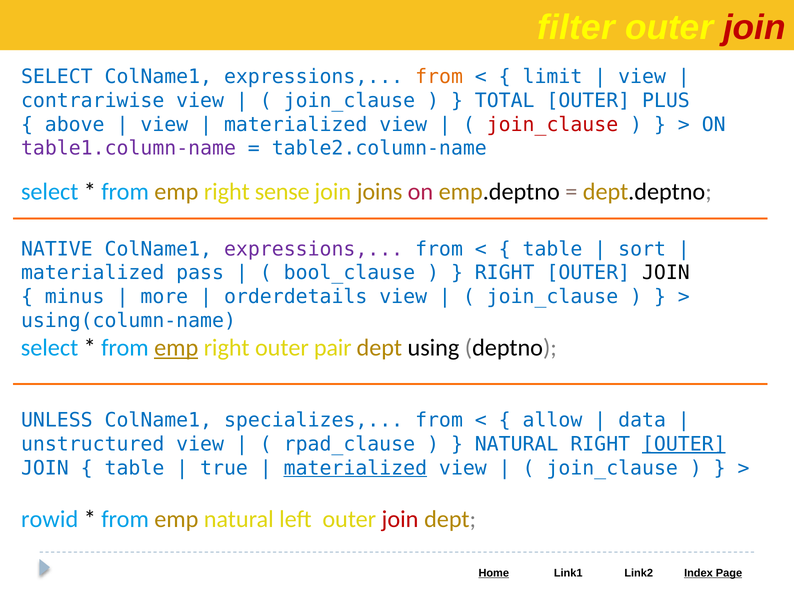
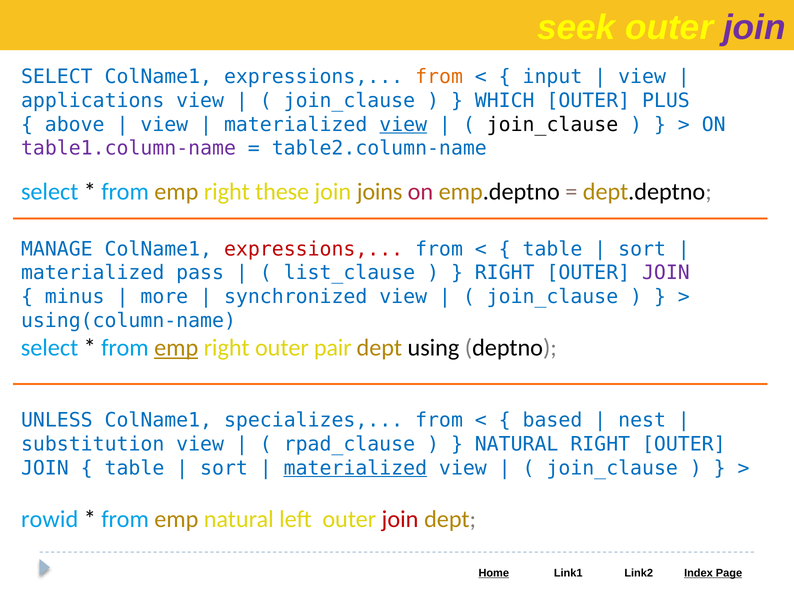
filter: filter -> seek (576, 28)
join colour: red -> purple (754, 28)
limit: limit -> input (552, 77)
contrariwise: contrariwise -> applications (93, 101)
TOTAL: TOTAL -> WHICH (505, 101)
view underline: none -> present (403, 124)
join_clause colour: red -> black (552, 124)
sense: sense -> these (282, 192)
NATIVE: NATIVE -> MANAGE (57, 249)
expressions colour: purple -> red (314, 249)
bool_clause: bool_clause -> list_clause (349, 273)
JOIN colour: black -> purple (666, 273)
orderdetails: orderdetails -> synchronized (296, 296)
allow: allow -> based (552, 420)
data: data -> nest (642, 420)
unstructured: unstructured -> substitution (93, 444)
OUTER underline: present -> none (684, 444)
true: true -> sort (224, 468)
